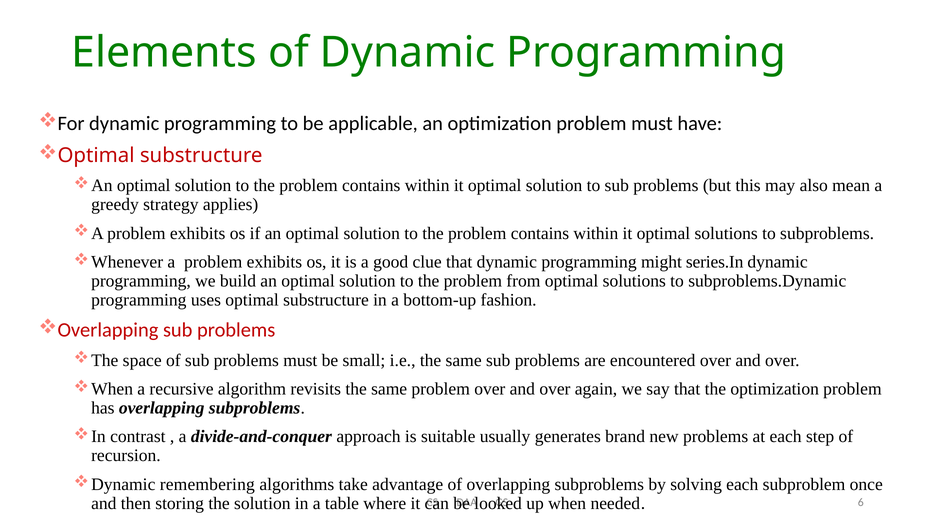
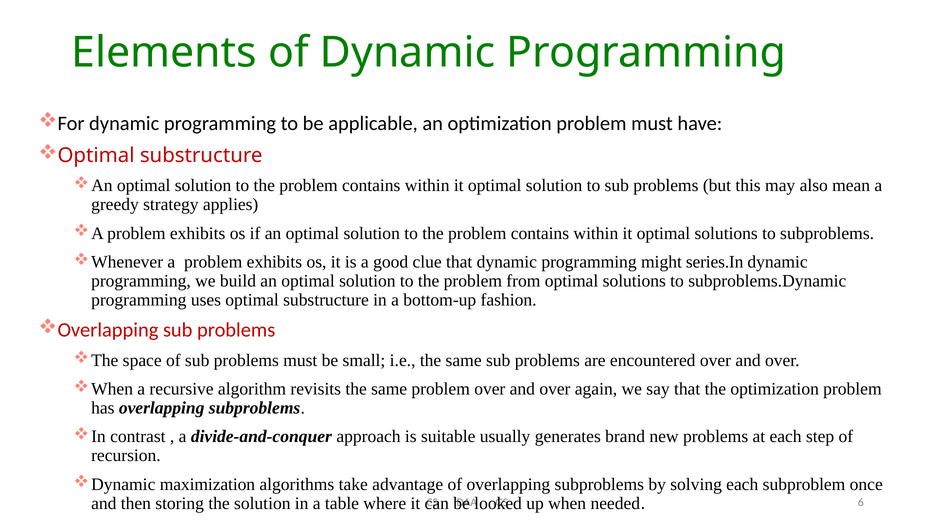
remembering: remembering -> maximization (207, 484)
